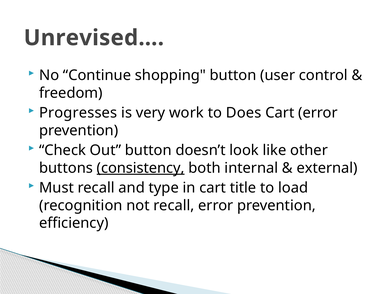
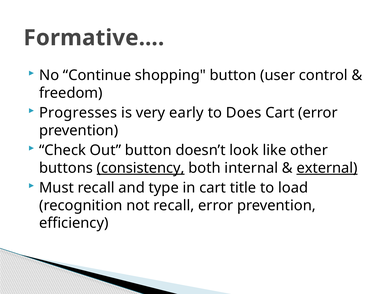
Unrevised…: Unrevised… -> Formative… (94, 38)
work: work -> early (186, 113)
external underline: none -> present (327, 168)
